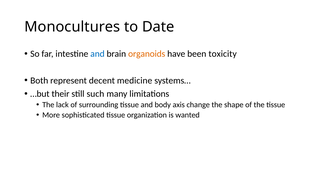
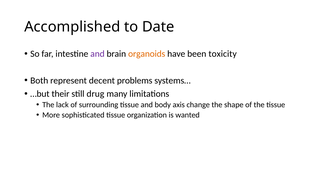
Monocultures: Monocultures -> Accomplished (72, 27)
and colour: blue -> purple (97, 54)
medicine: medicine -> problems (135, 81)
such: such -> drug (95, 94)
